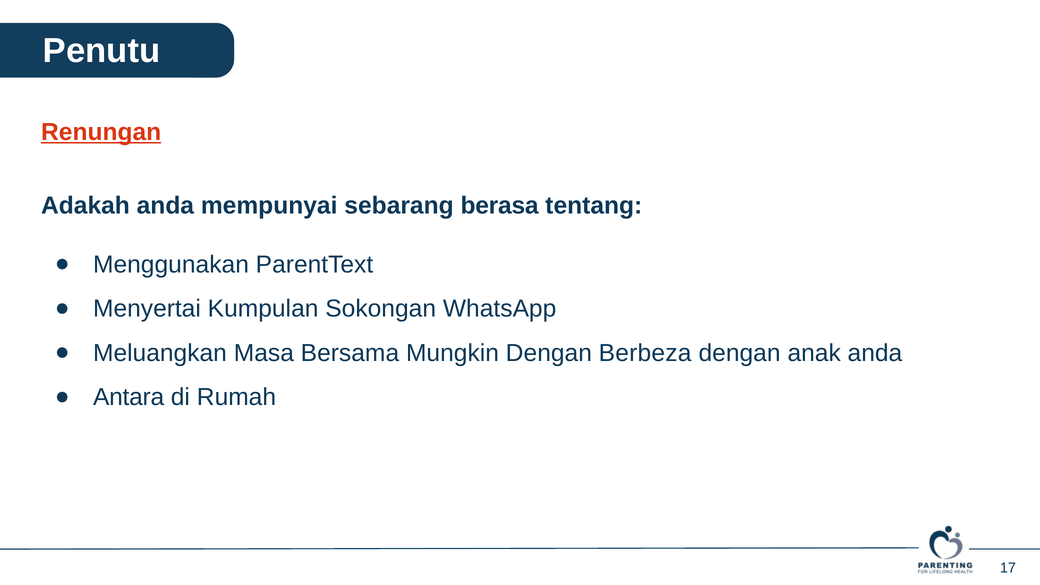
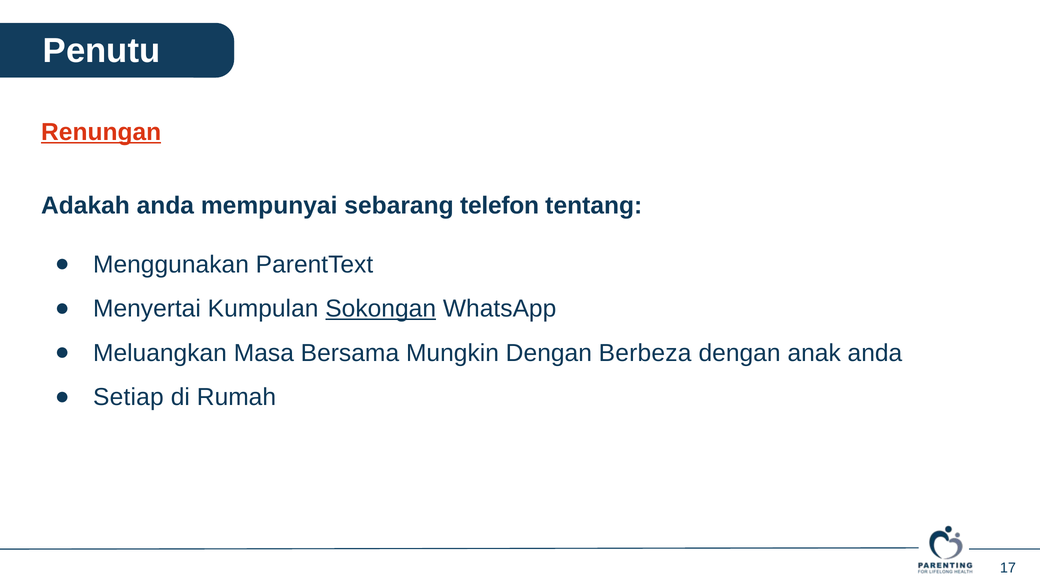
berasa: berasa -> telefon (500, 206)
Sokongan underline: none -> present (381, 309)
Antara: Antara -> Setiap (128, 397)
